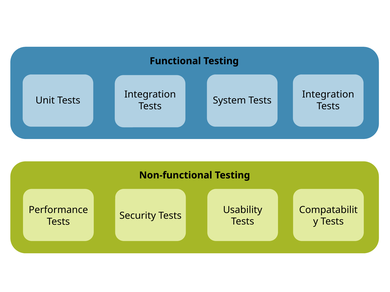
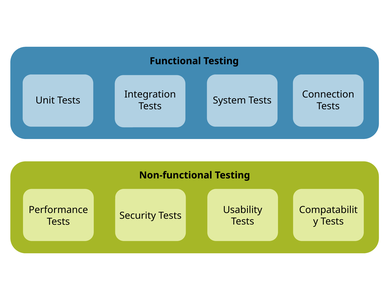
Integration: Integration -> Connection (328, 95)
